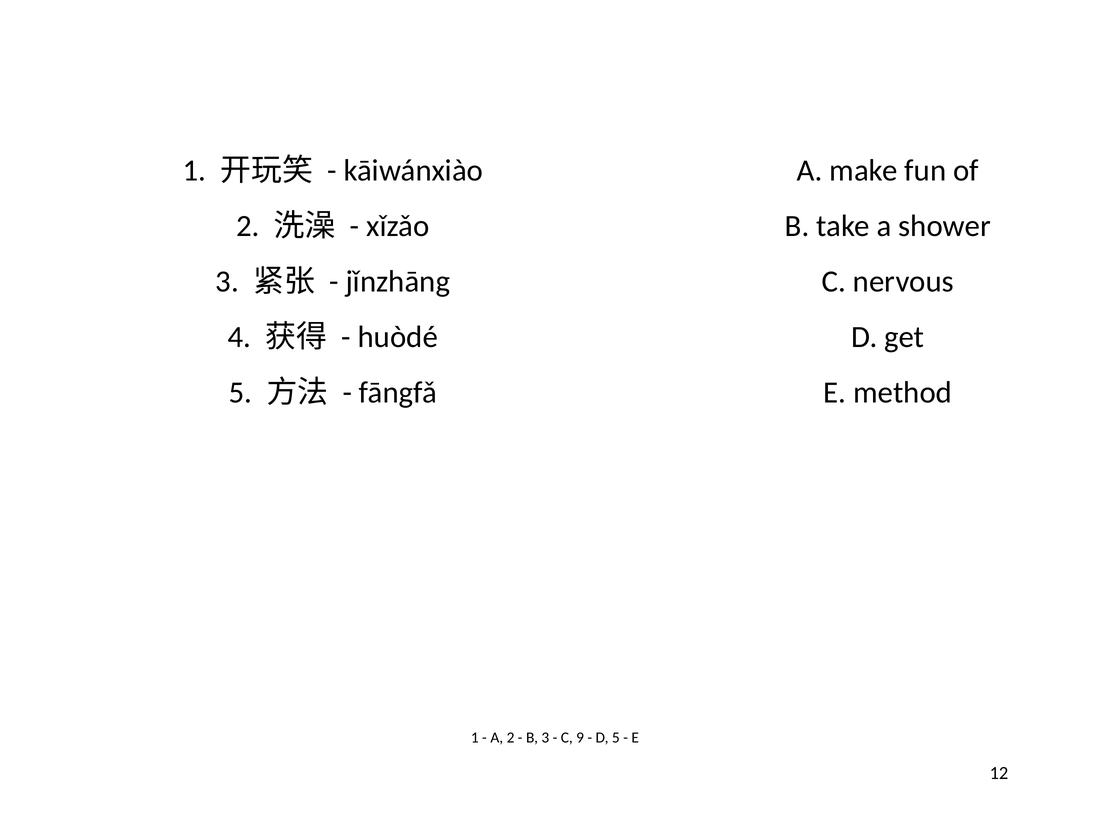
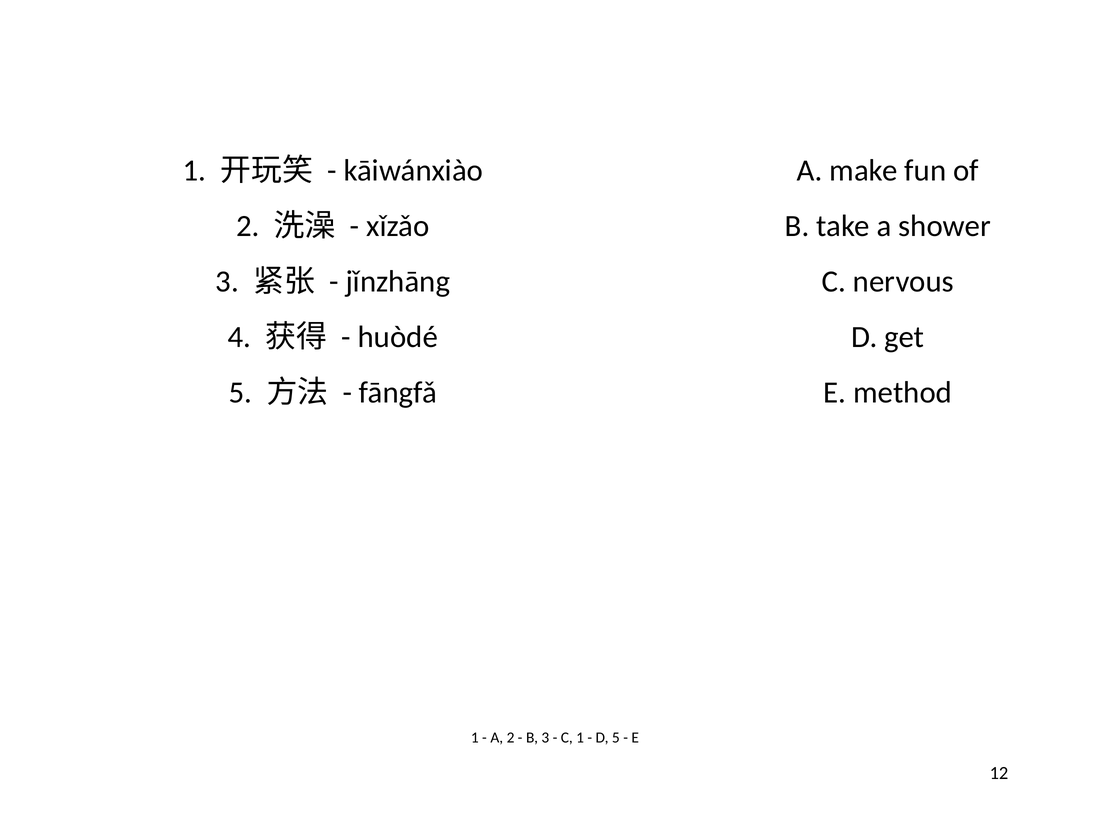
C 9: 9 -> 1 (580, 737)
